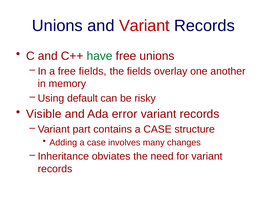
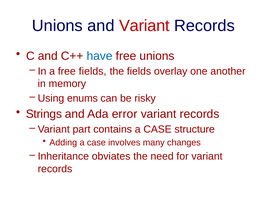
have colour: green -> blue (100, 56)
default: default -> enums (82, 98)
Visible: Visible -> Strings (44, 114)
